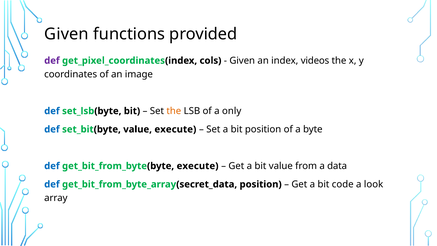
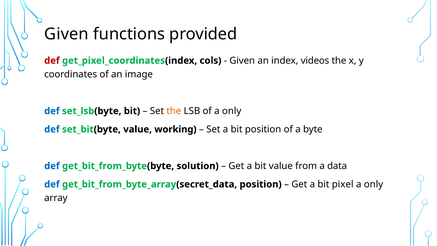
def colour: purple -> red (52, 61)
value execute: execute -> working (175, 129)
get_bit_from_byte(byte execute: execute -> solution (198, 166)
code: code -> pixel (343, 184)
look: look -> only (374, 184)
